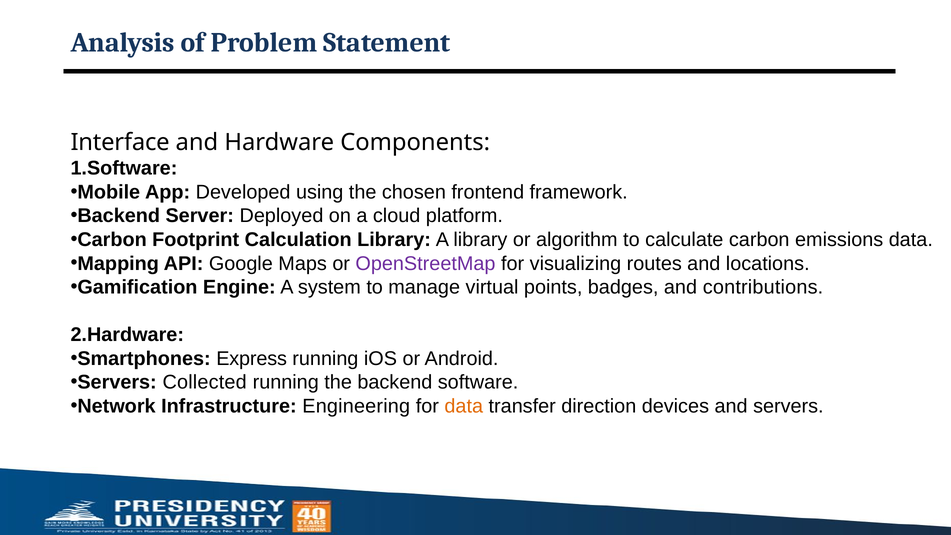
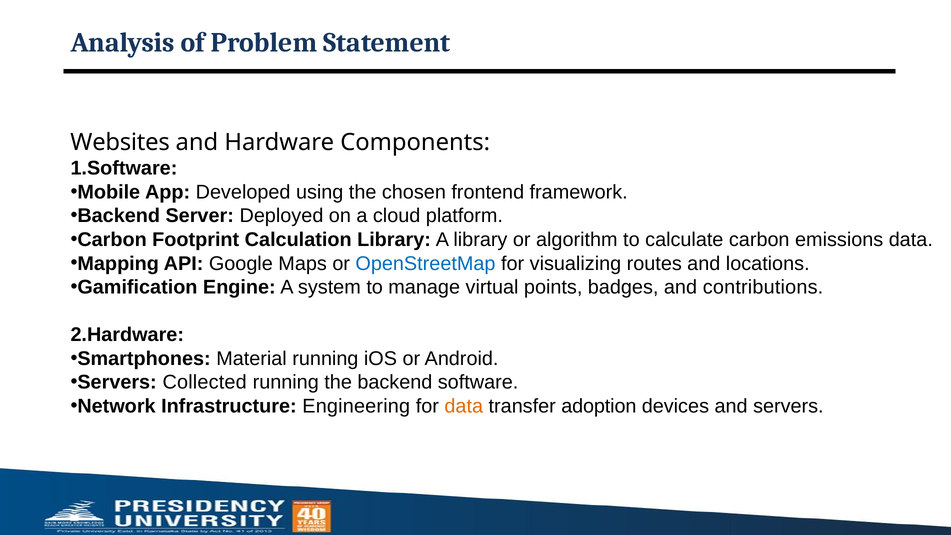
Interface: Interface -> Websites (120, 142)
OpenStreetMap colour: purple -> blue (425, 263)
Express: Express -> Material (252, 359)
direction: direction -> adoption (599, 406)
